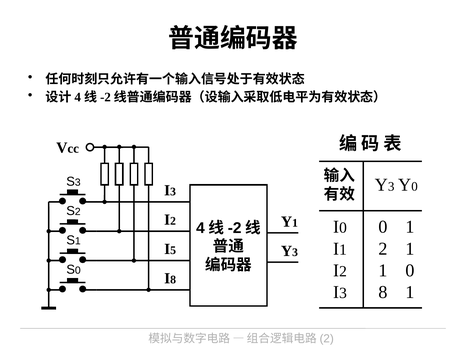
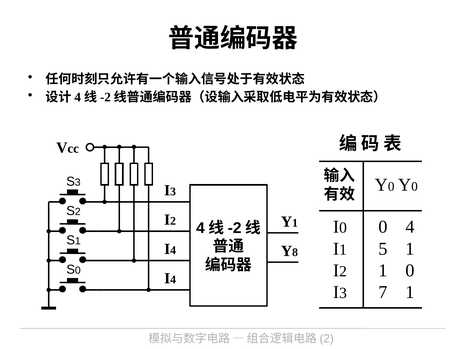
3: 3 -> 0 (391, 187)
0 1: 1 -> 4 (410, 227)
1 2: 2 -> 5 (383, 249)
5: 5 -> 4 (173, 251)
3: 3 -> 8 (295, 253)
8: 8 -> 4 (173, 280)
8: 8 -> 7 (383, 293)
